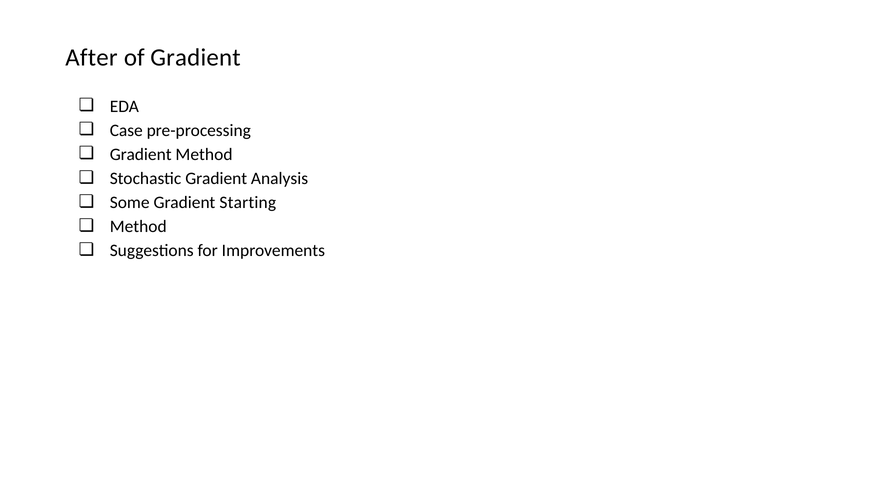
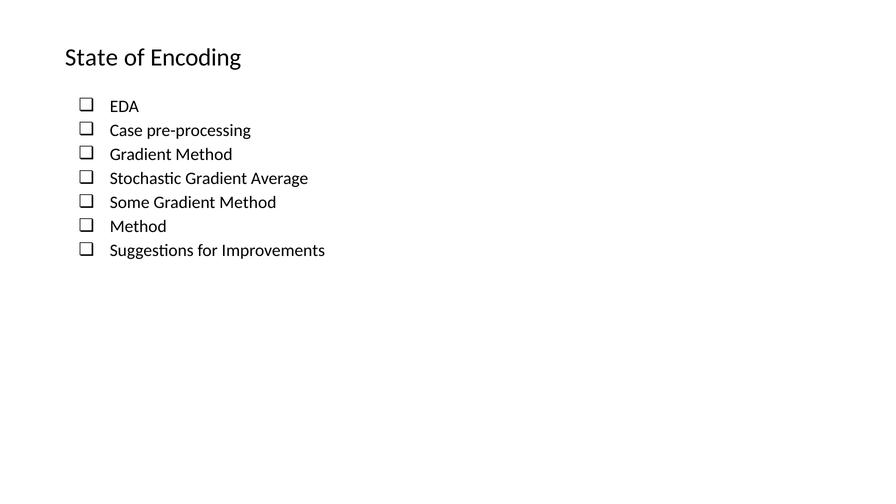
After: After -> State (92, 57)
of Gradient: Gradient -> Encoding (196, 57)
Analysis: Analysis -> Average (280, 178)
Starting: Starting -> Method (248, 202)
